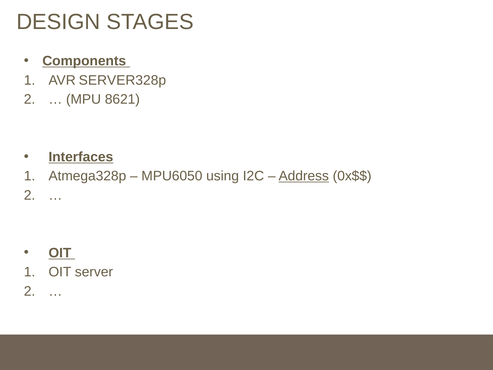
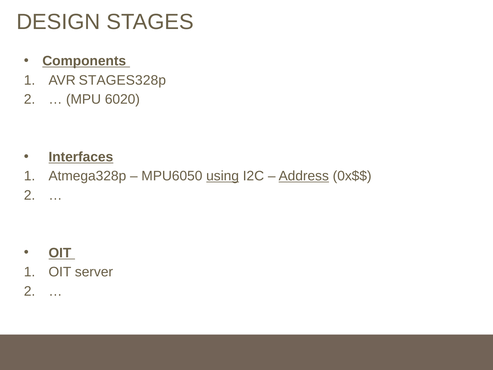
SERVER328p: SERVER328p -> STAGES328p (122, 80)
8621: 8621 -> 6020 (122, 99)
using underline: none -> present (223, 176)
